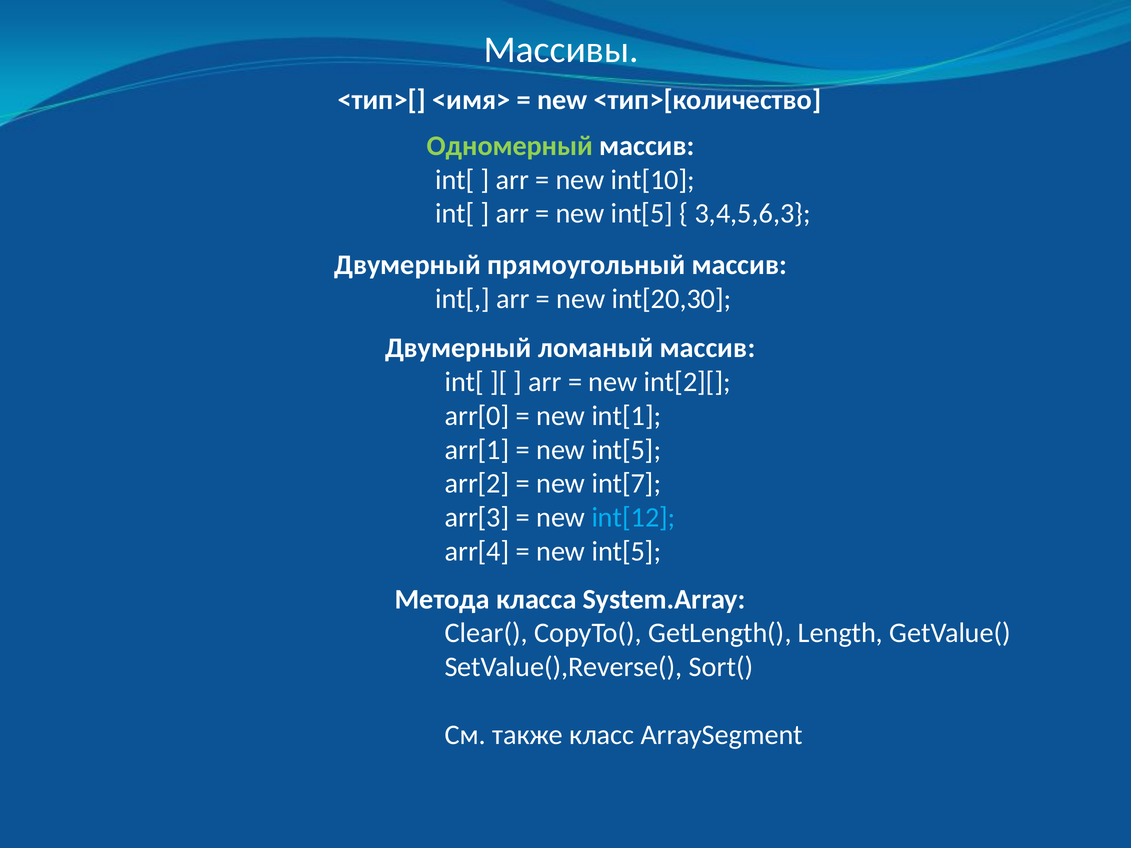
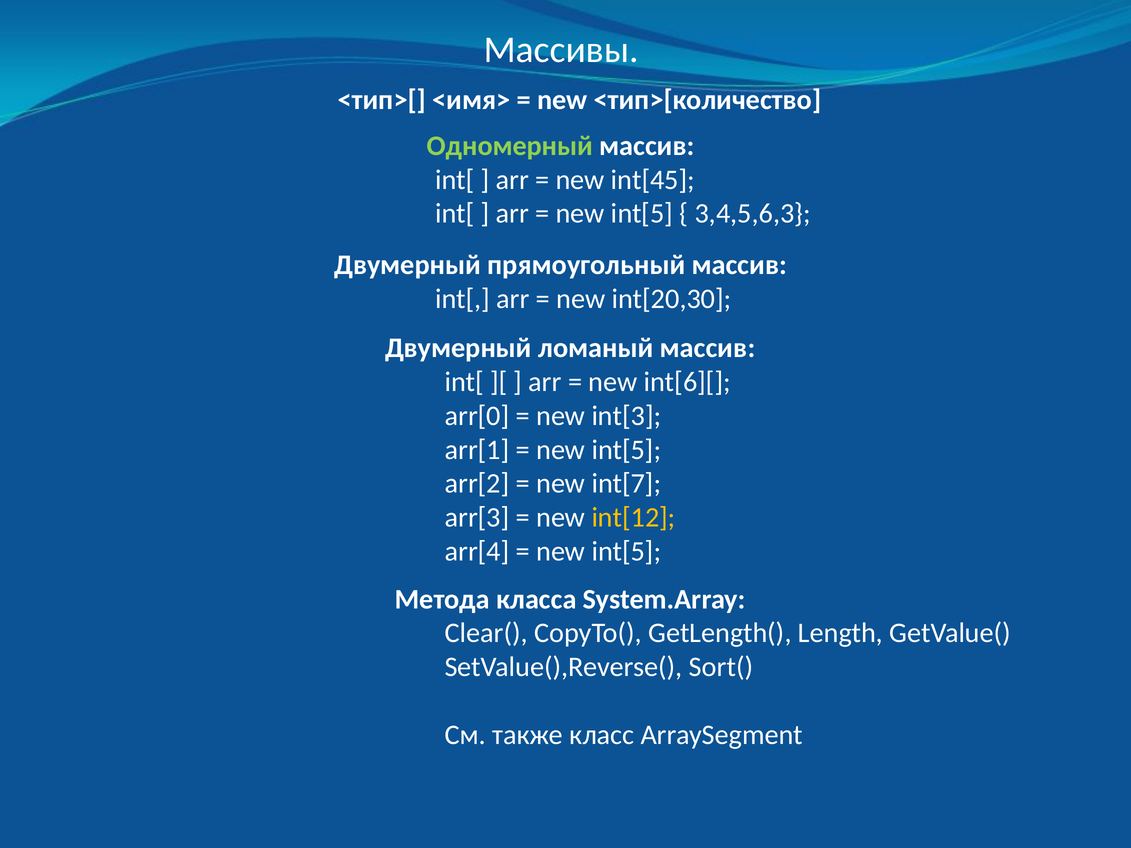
int[10: int[10 -> int[45 (653, 180)
int[2][: int[2][ -> int[6][ (687, 382)
int[1: int[1 -> int[3 (626, 416)
int[12 colour: light blue -> yellow (634, 518)
